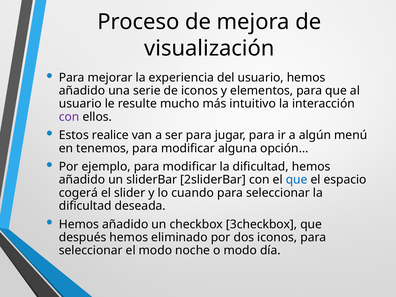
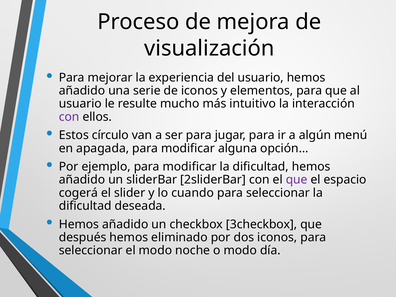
realice: realice -> círculo (110, 135)
tenemos: tenemos -> apagada (103, 148)
que colour: blue -> purple (297, 180)
